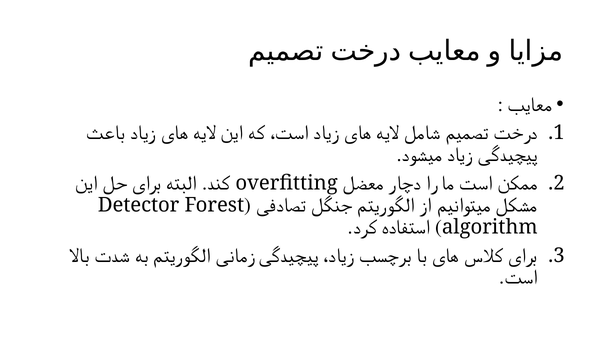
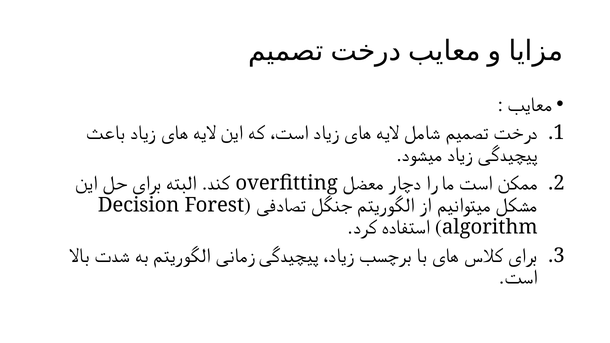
Detector: Detector -> Decision (139, 205)
